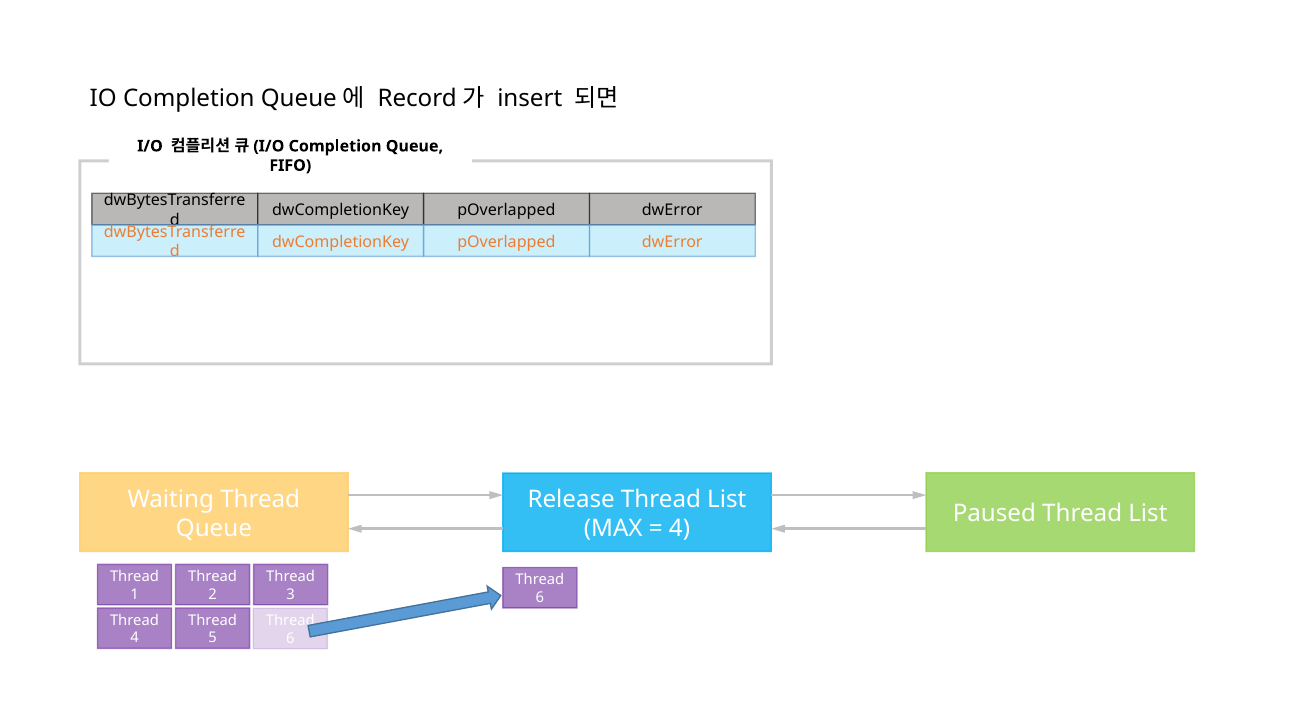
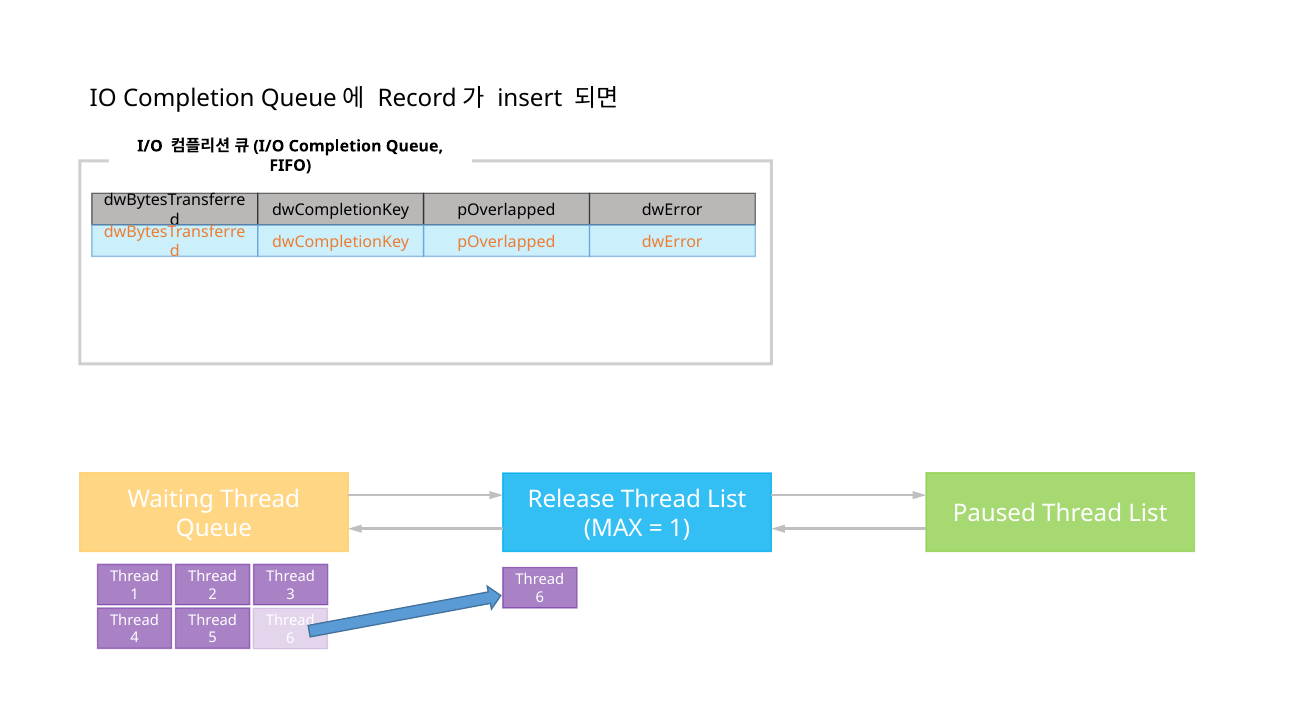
4: 4 -> 1 (680, 528)
